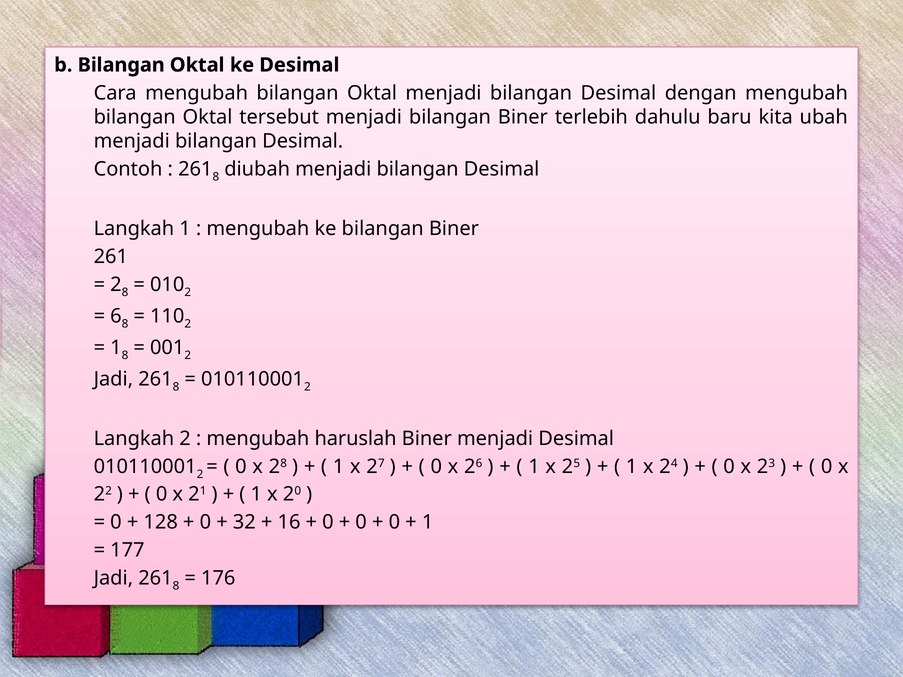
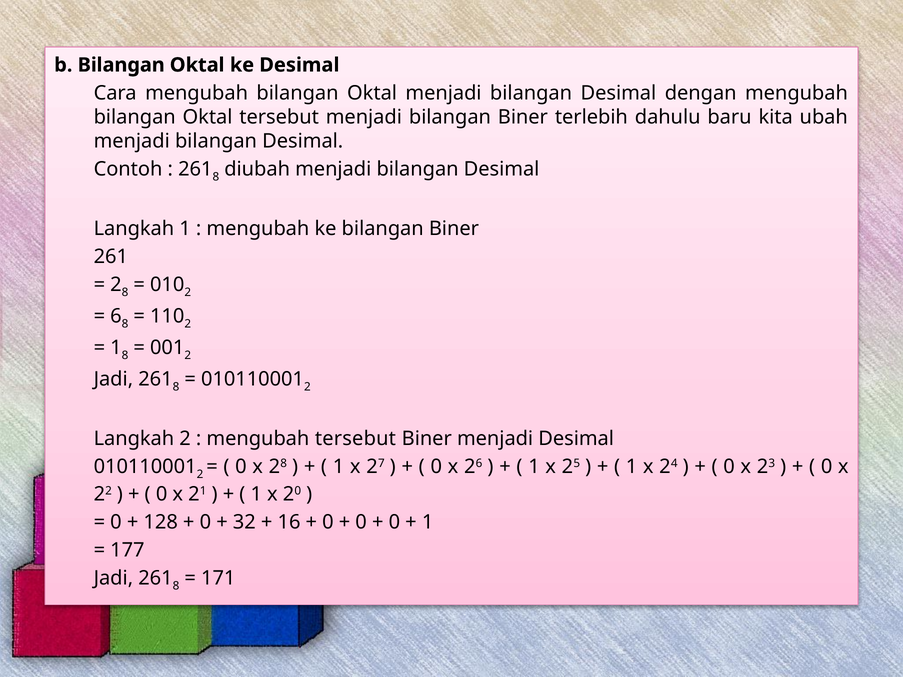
mengubah haruslah: haruslah -> tersebut (355, 439)
176: 176 -> 171 (218, 578)
